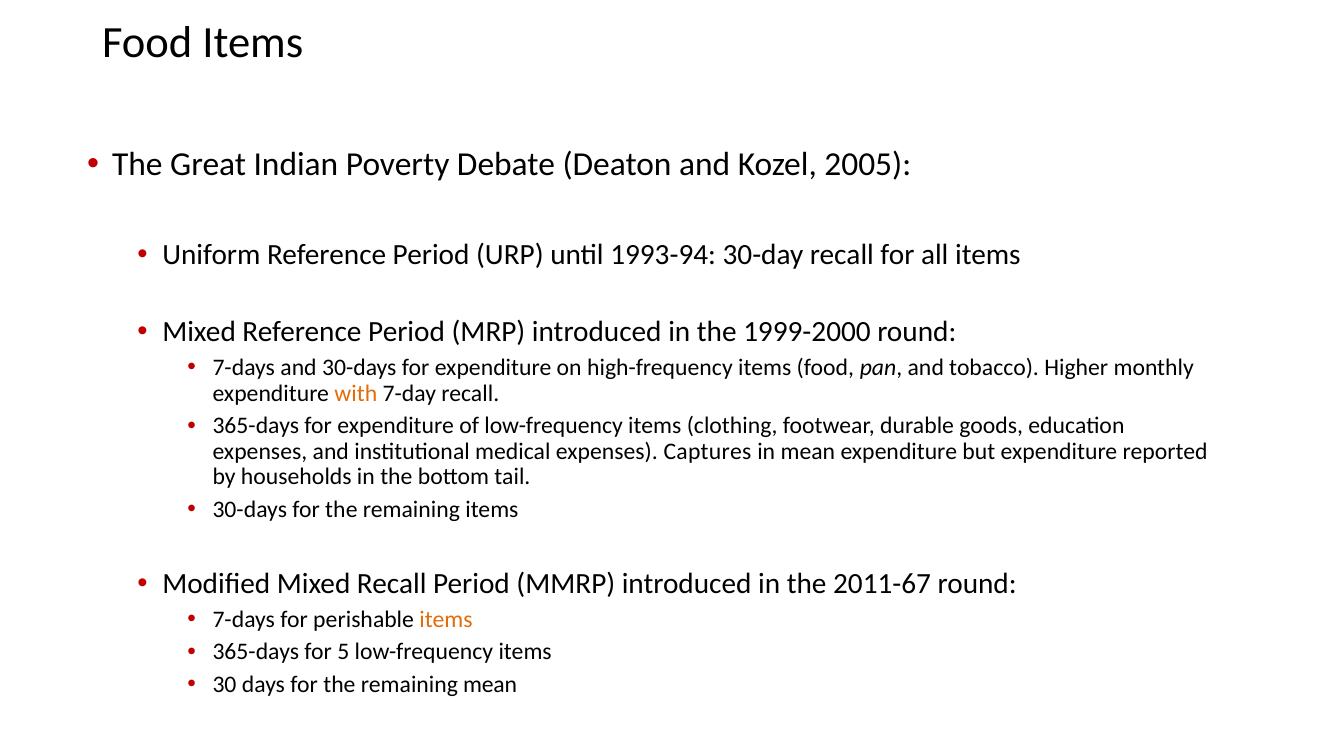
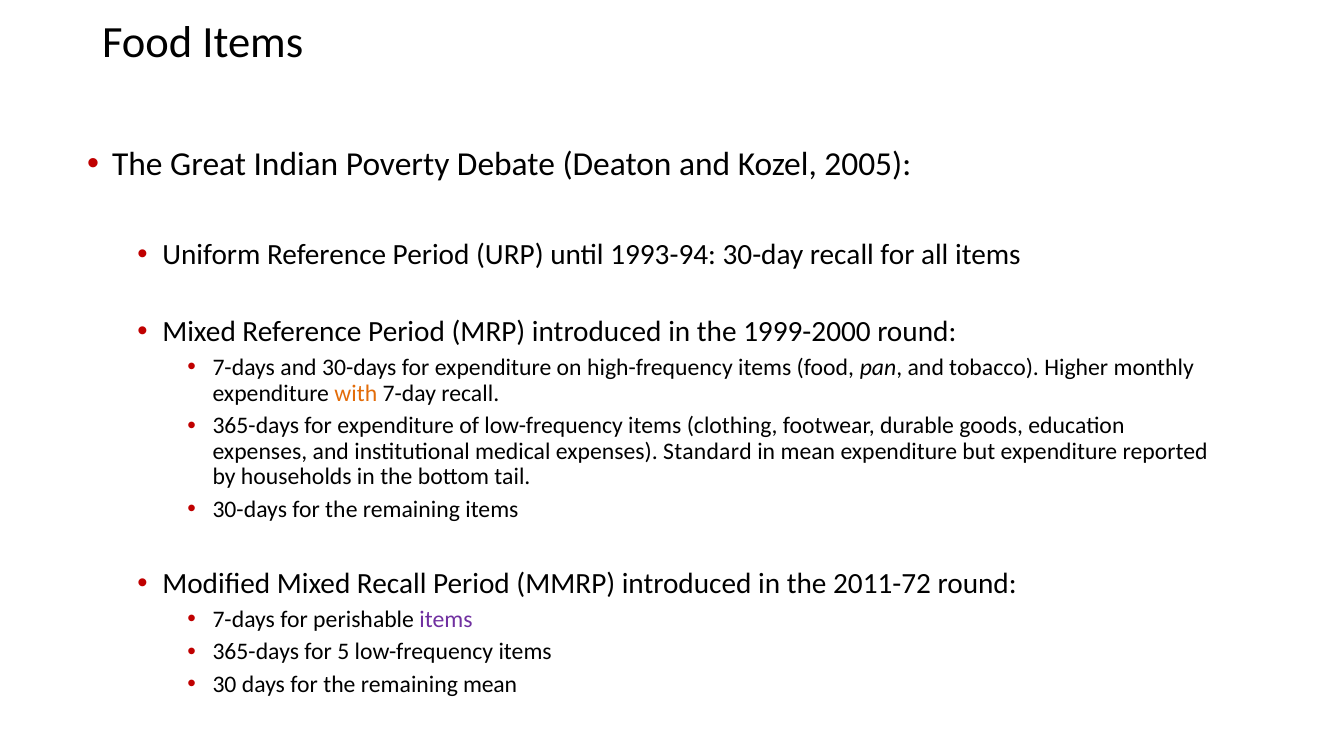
Captures: Captures -> Standard (707, 451)
2011-67: 2011-67 -> 2011-72 (882, 584)
items colour: orange -> purple (446, 619)
